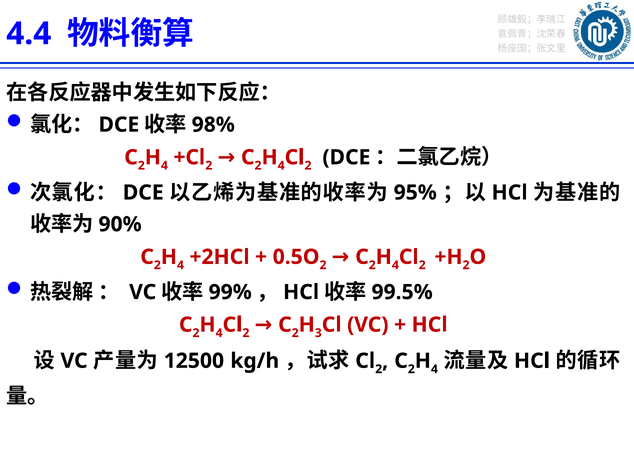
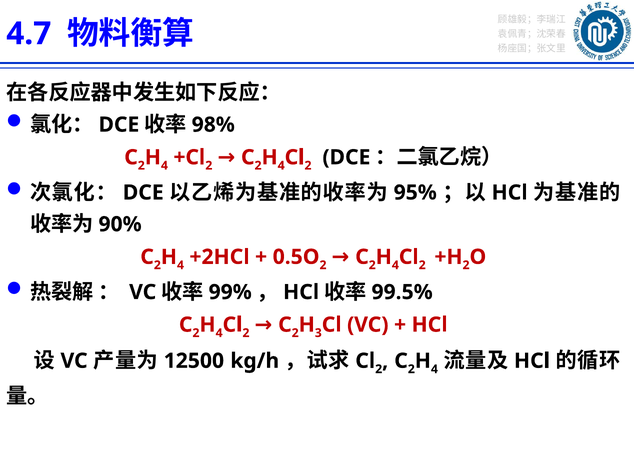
4.4: 4.4 -> 4.7 (29, 34)
